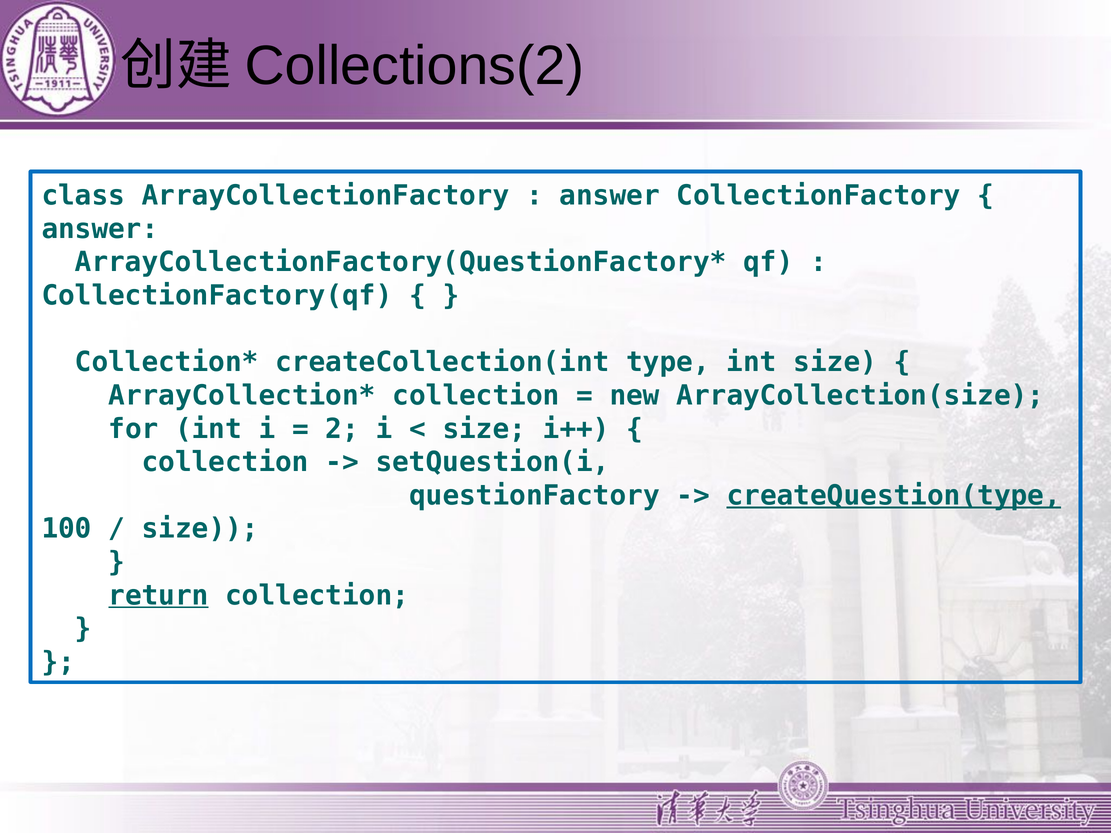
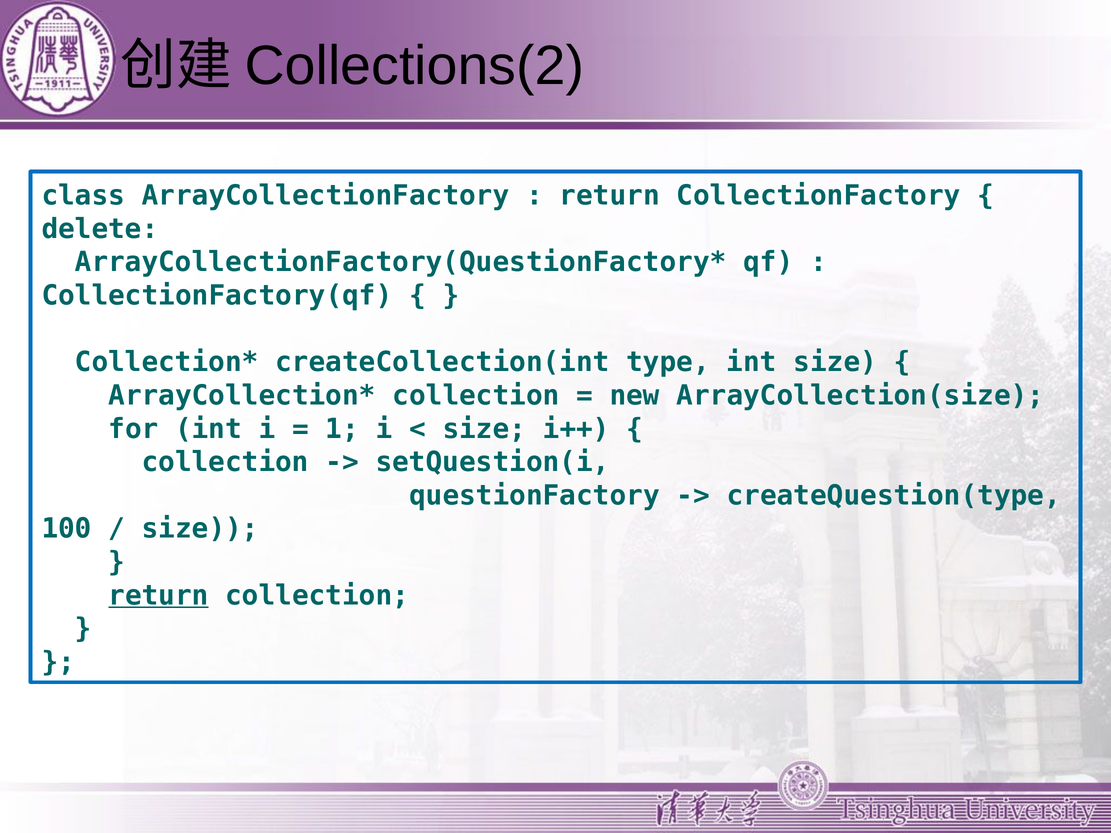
answer: answer -> return (610, 196)
answer: answer -> delete (100, 229)
2: 2 -> 1 (342, 429)
createQuestion(type underline: present -> none (894, 496)
